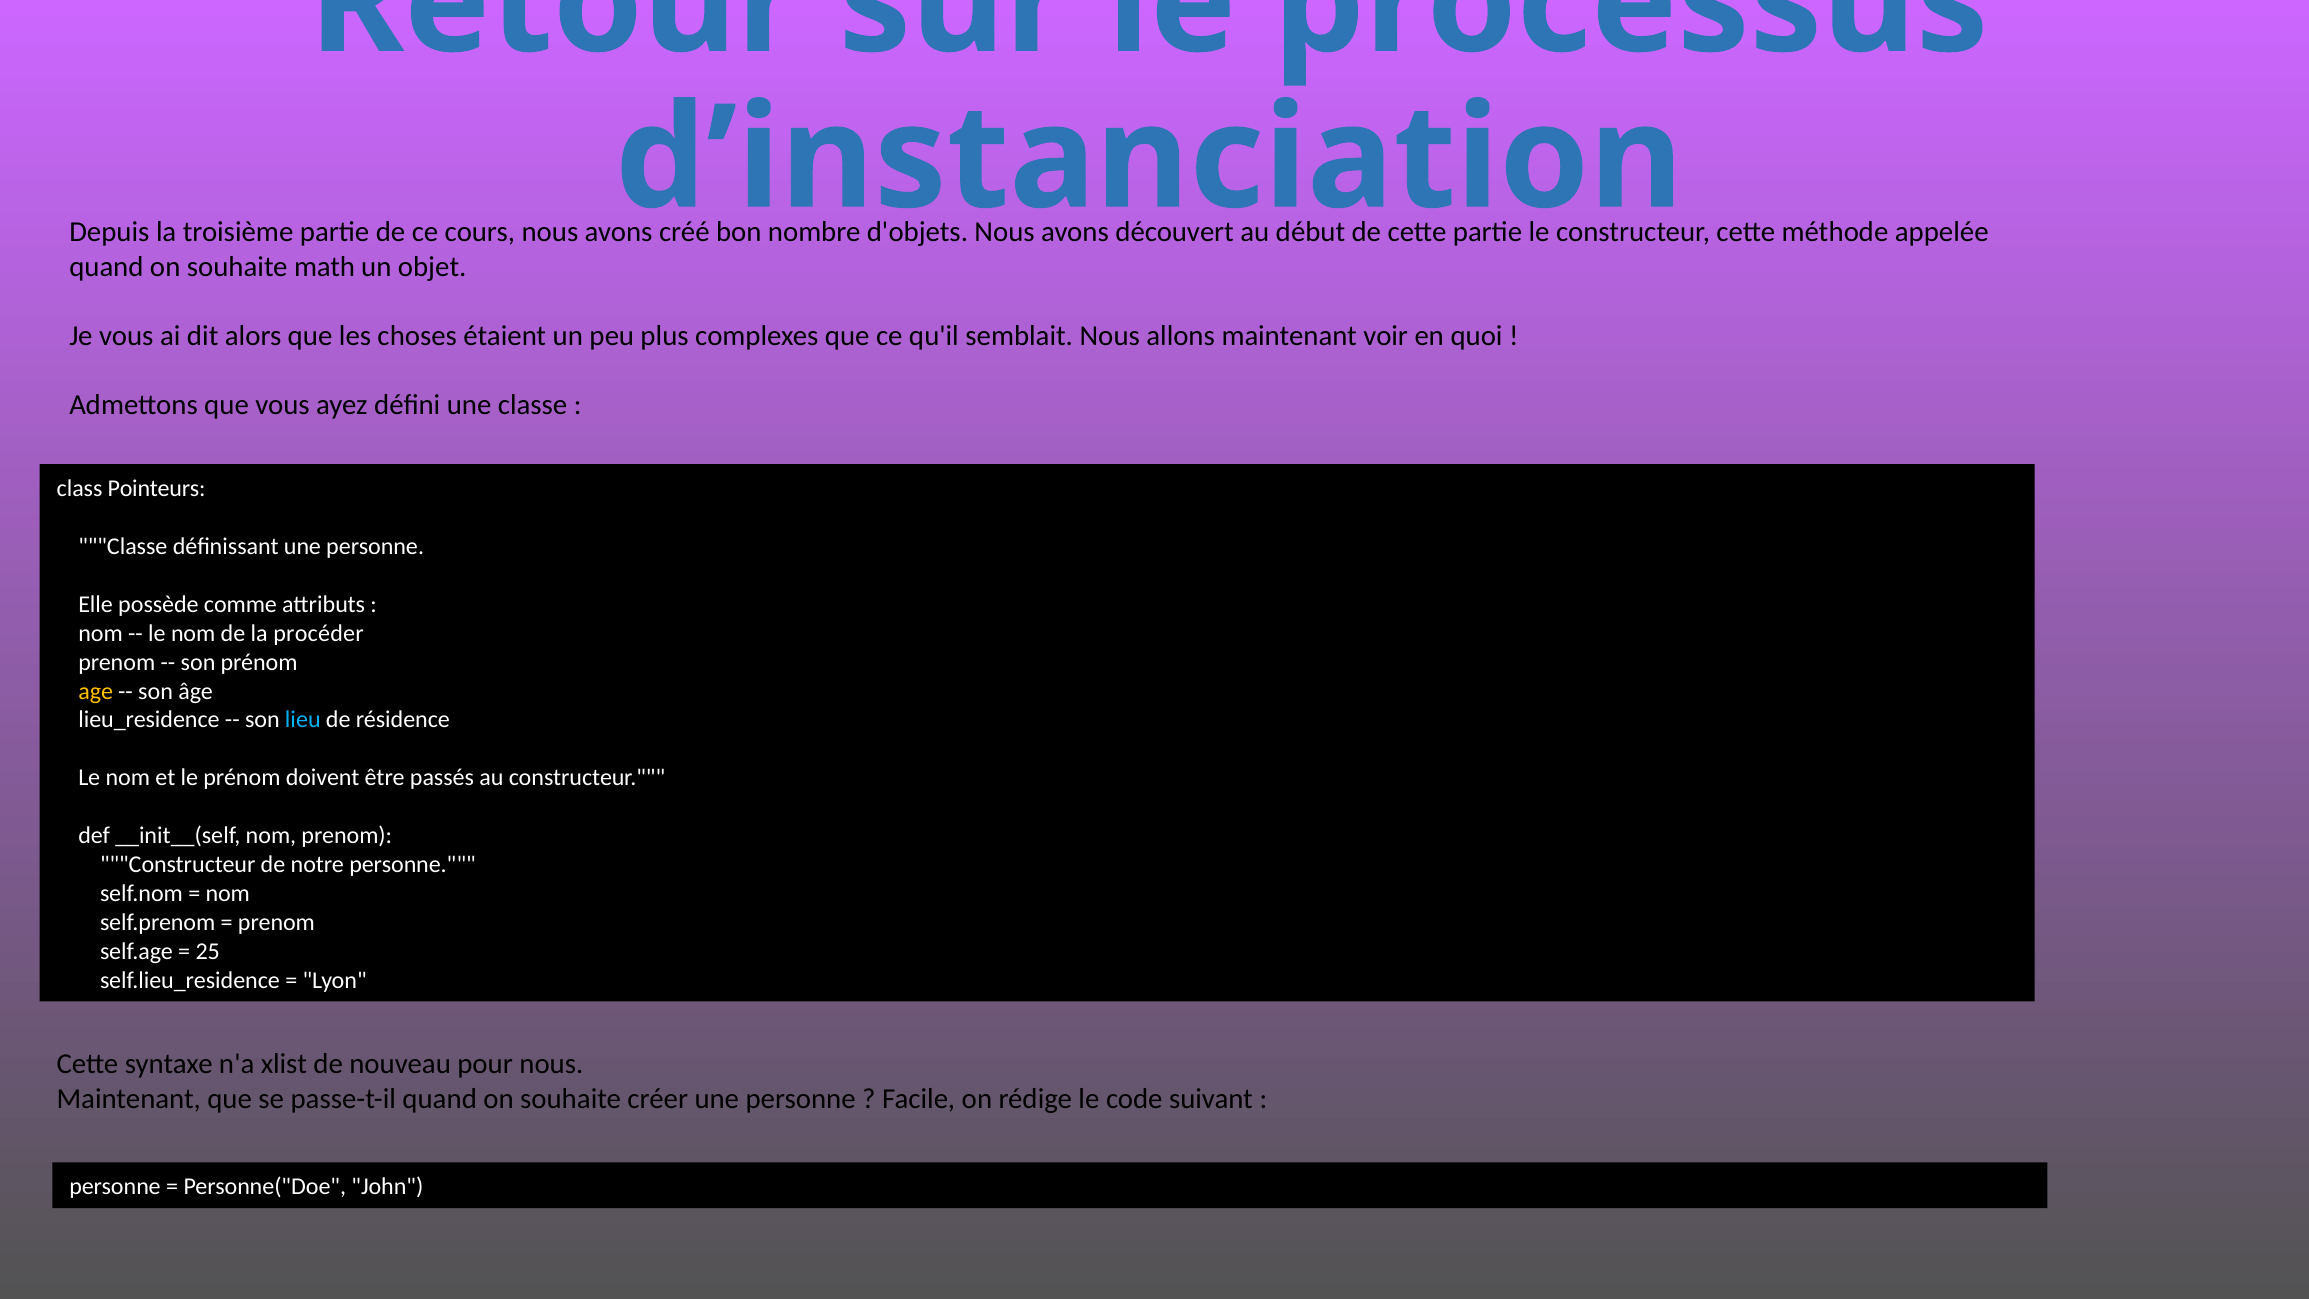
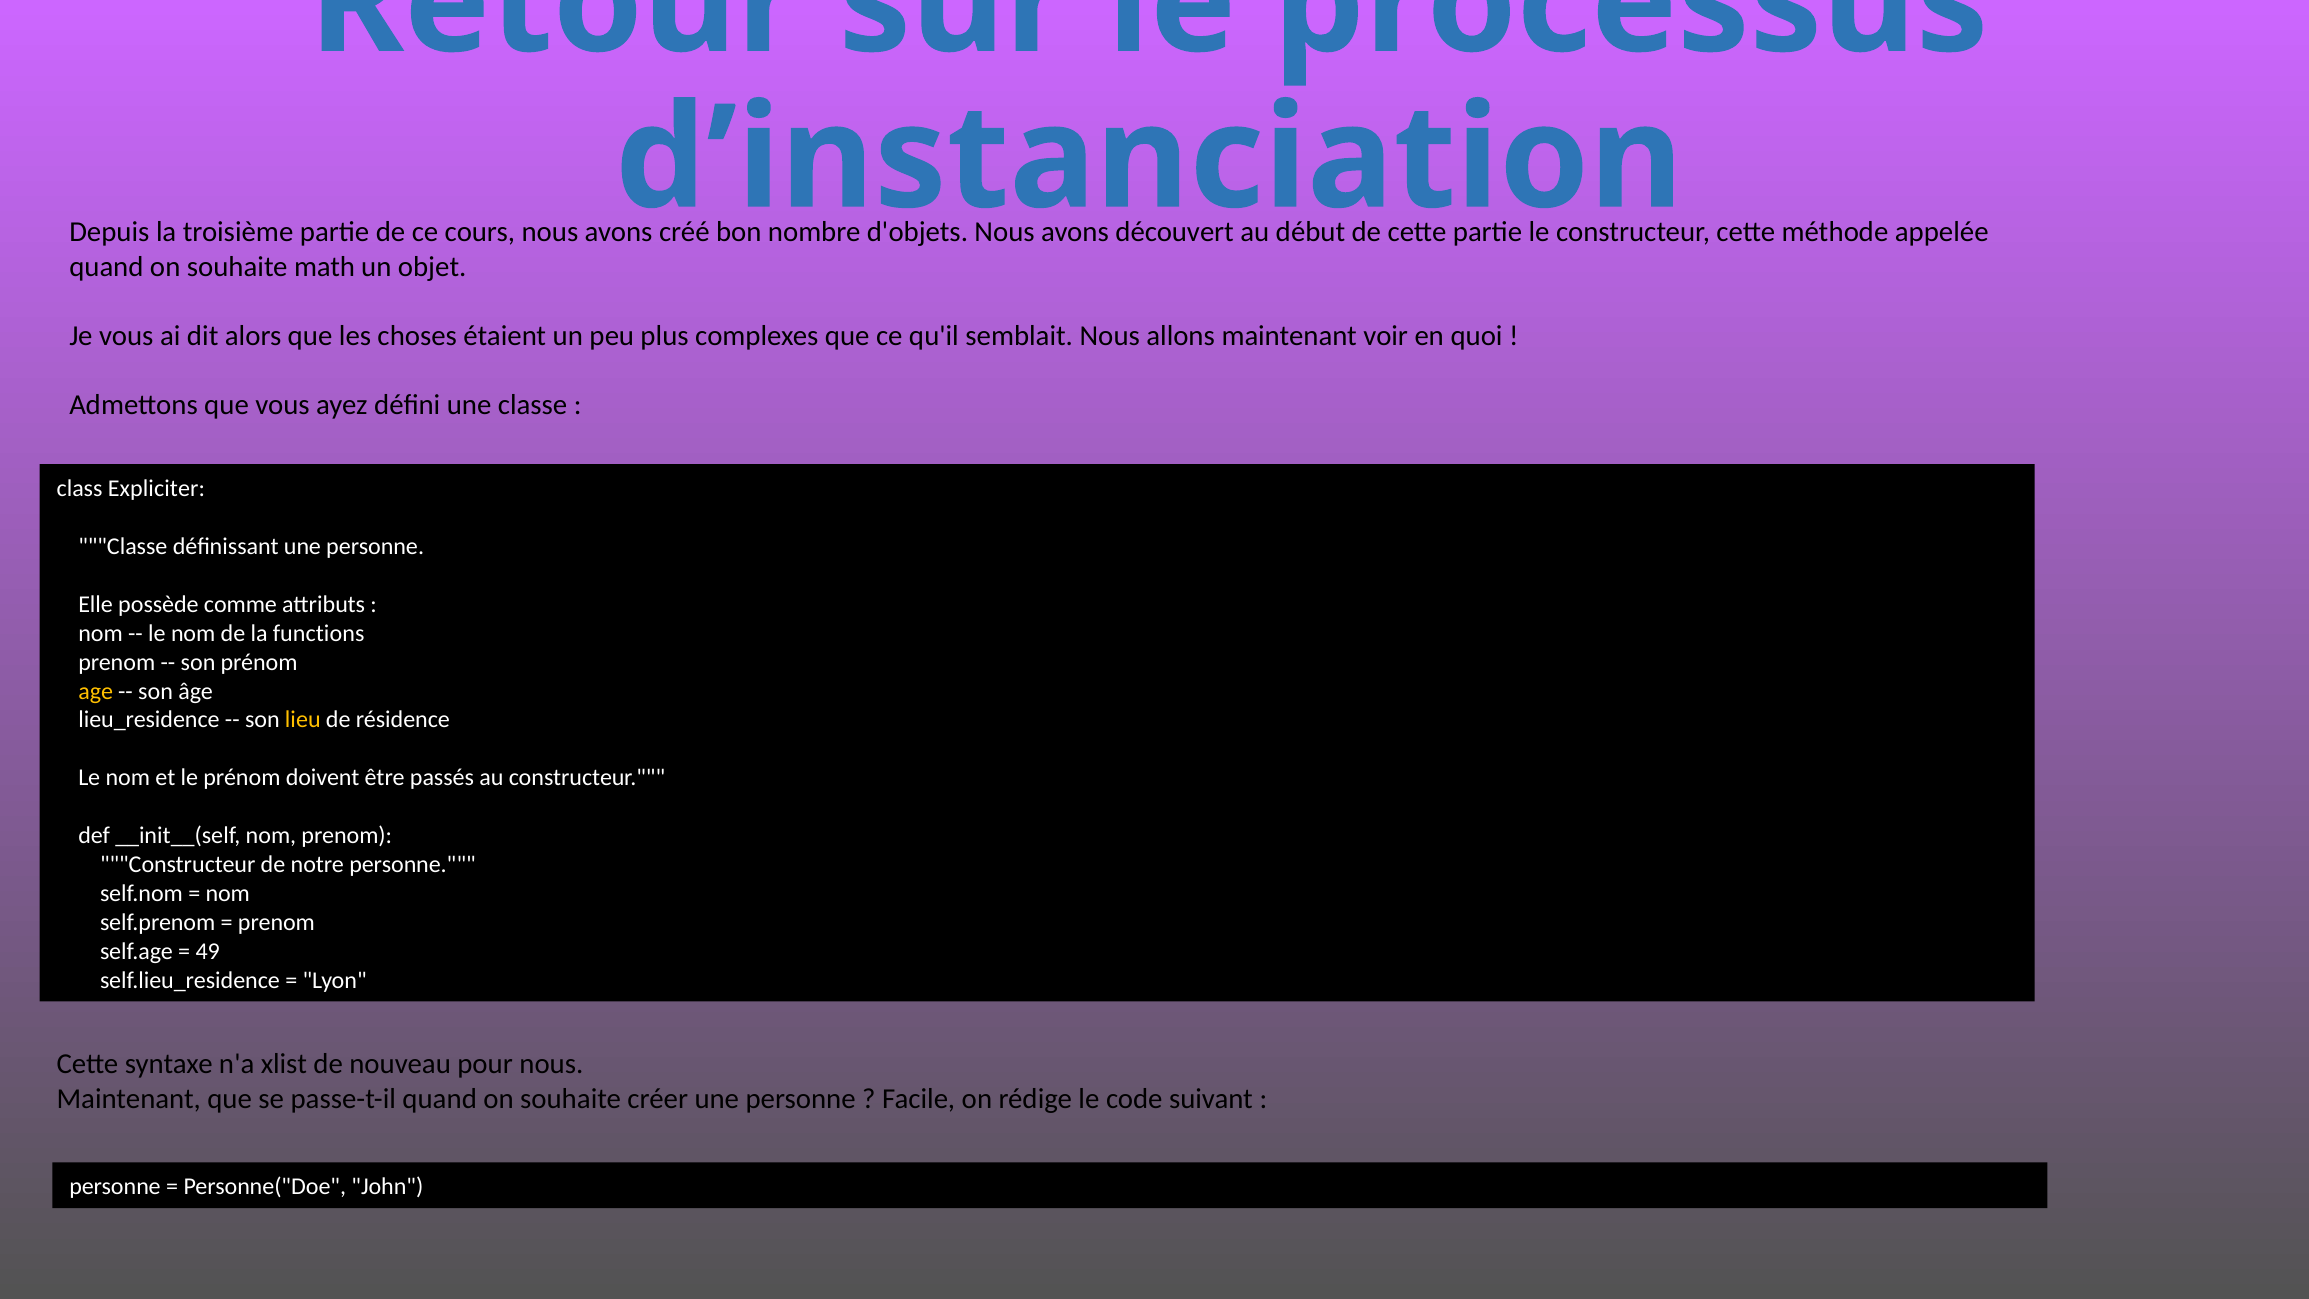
Pointeurs: Pointeurs -> Expliciter (156, 489)
procéder: procéder -> functions (319, 633)
lieu colour: light blue -> yellow (303, 720)
25: 25 -> 49 (208, 951)
